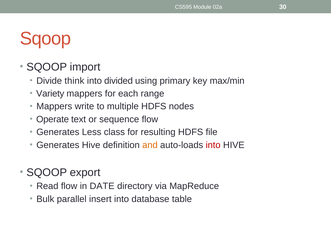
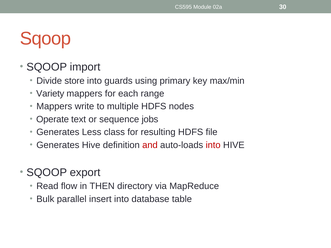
think: think -> store (75, 81)
divided: divided -> guards (118, 81)
sequence flow: flow -> jobs (150, 119)
and colour: orange -> red (150, 145)
DATE: DATE -> THEN (102, 186)
